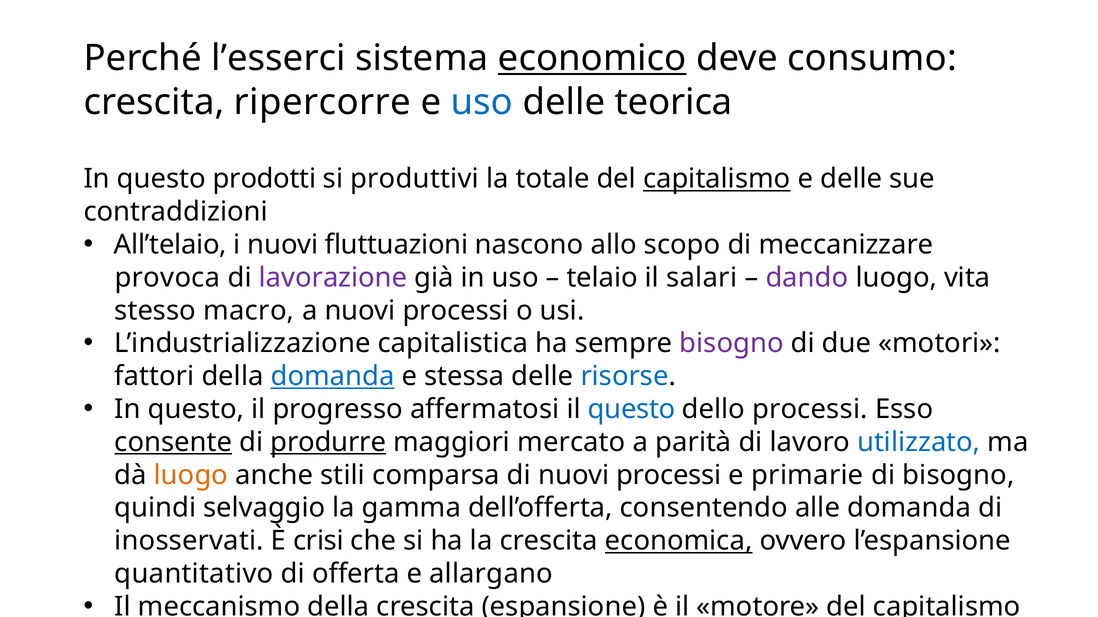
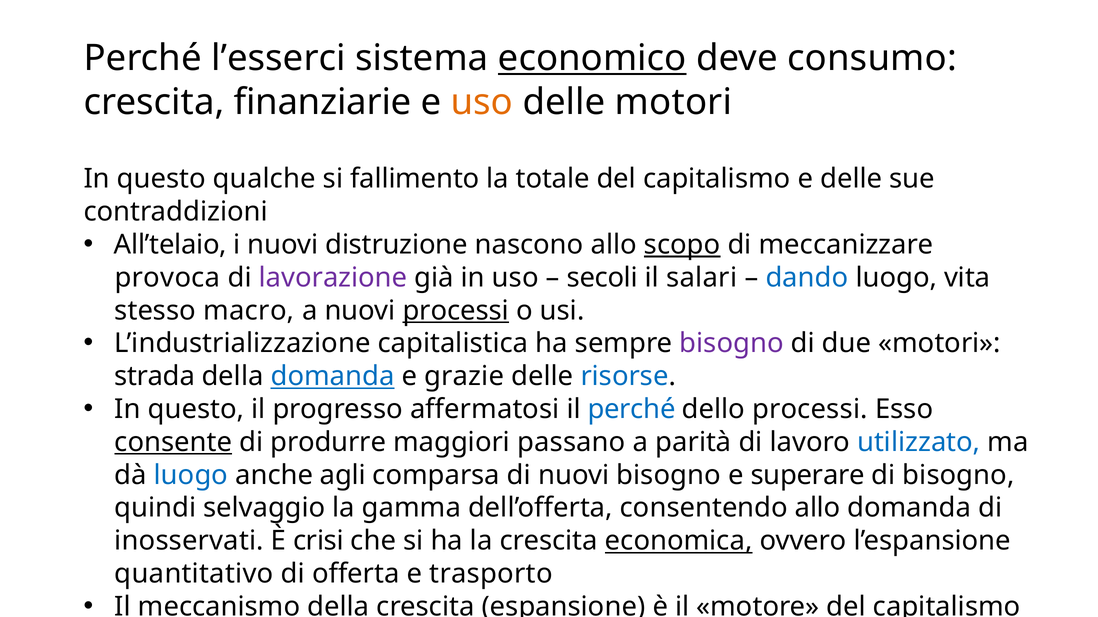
ripercorre: ripercorre -> finanziarie (323, 102)
uso colour: blue -> orange (482, 102)
delle teorica: teorica -> motori (673, 102)
prodotti: prodotti -> qualche (264, 179)
produttivi: produttivi -> fallimento (415, 179)
capitalismo underline: present -> none (717, 179)
fluttuazioni: fluttuazioni -> distruzione (397, 245)
scopo underline: none -> present (682, 245)
telaio: telaio -> secoli (602, 278)
dando colour: purple -> blue (807, 278)
processi underline: none -> present (456, 311)
fattori: fattori -> strada (155, 377)
stessa: stessa -> grazie (464, 377)
il questo: questo -> perché (632, 410)
produrre underline: present -> none (328, 443)
mercato: mercato -> passano (571, 443)
luogo colour: orange -> blue (191, 476)
stili: stili -> agli (343, 476)
di nuovi processi: processi -> bisogno (669, 476)
primarie: primarie -> superare (808, 476)
consentendo alle: alle -> allo (818, 508)
allargano: allargano -> trasporto (491, 574)
